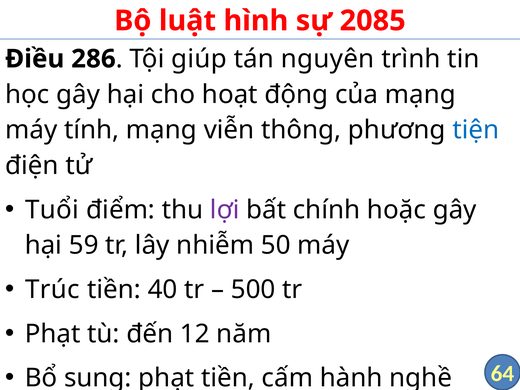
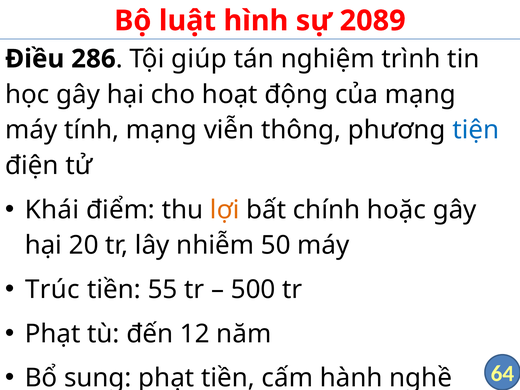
2085: 2085 -> 2089 (373, 21)
nguyên: nguyên -> nghiệm (328, 59)
Tuổi: Tuổi -> Khái (52, 210)
lợi colour: purple -> orange (225, 210)
59: 59 -> 20 (84, 245)
40: 40 -> 55 (163, 290)
